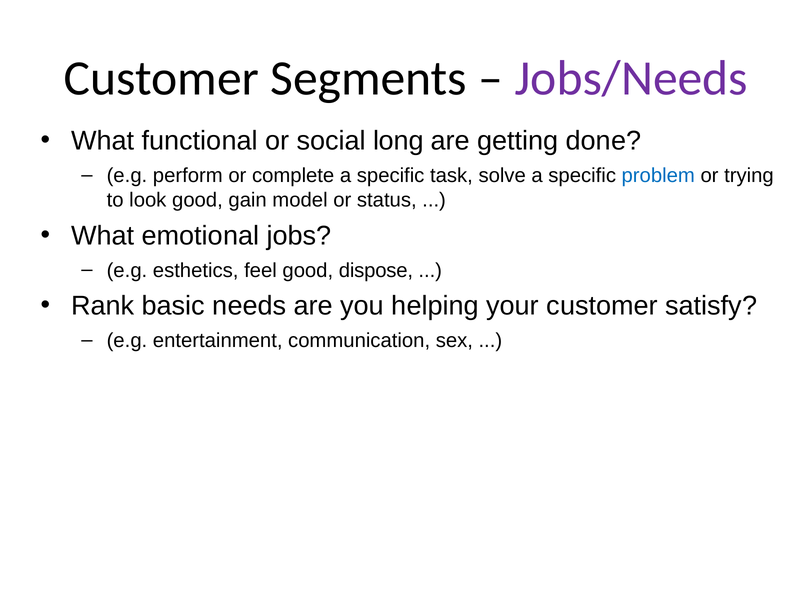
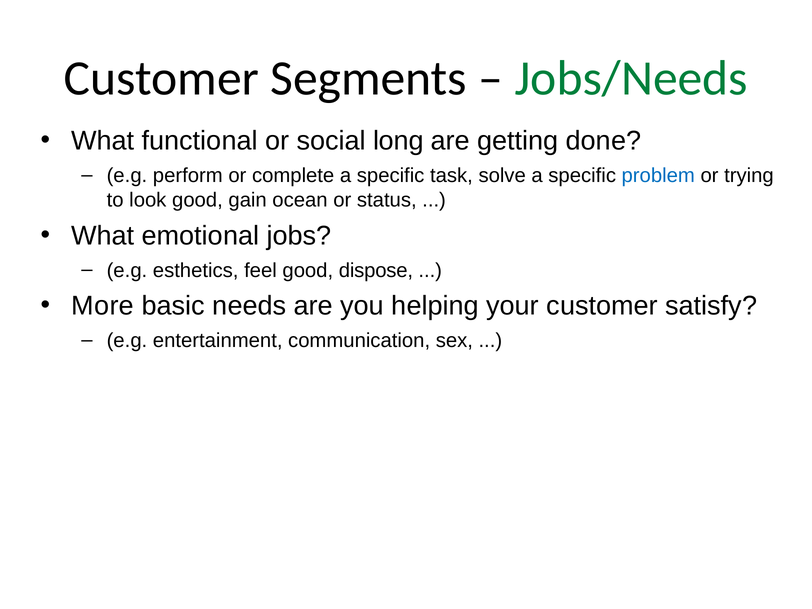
Jobs/Needs colour: purple -> green (631, 79)
model: model -> ocean (300, 200)
Rank: Rank -> More (103, 306)
